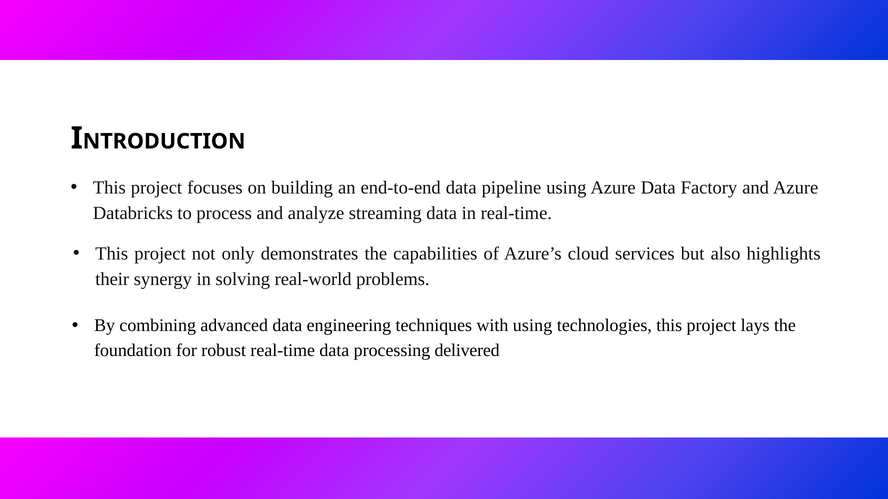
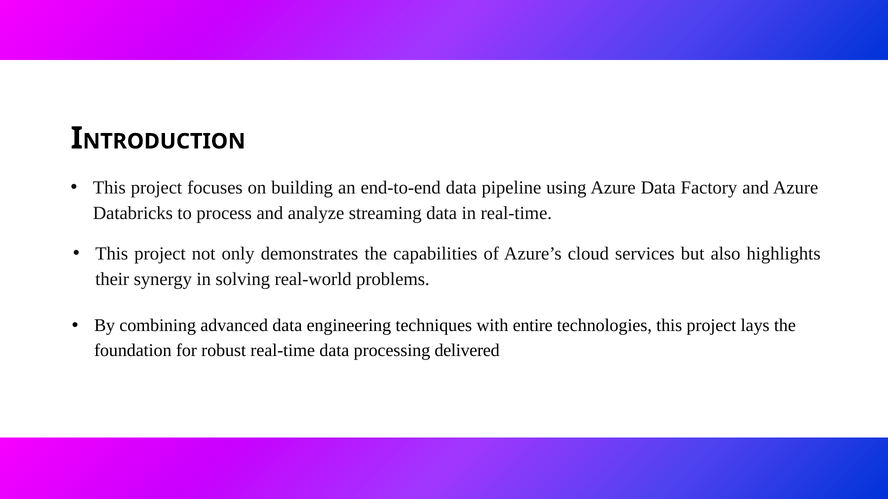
with using: using -> entire (533, 326)
